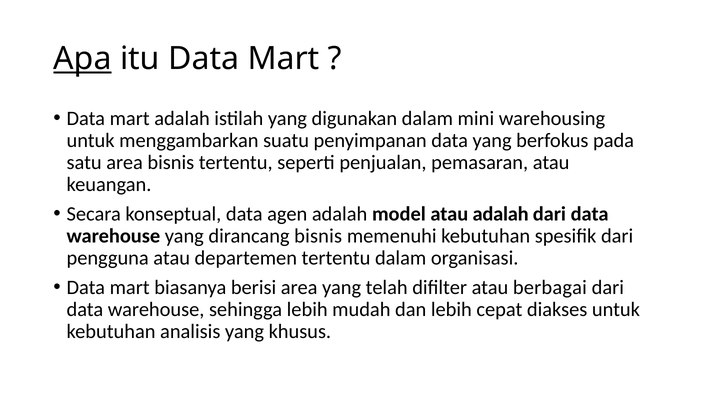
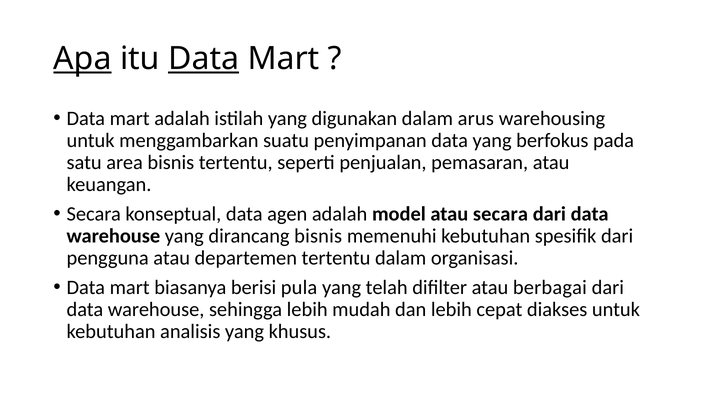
Data underline: none -> present (204, 59)
mini: mini -> arus (476, 119)
atau adalah: adalah -> secara (500, 214)
berisi area: area -> pula (299, 288)
